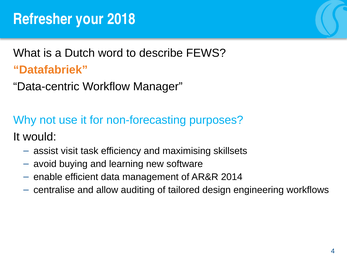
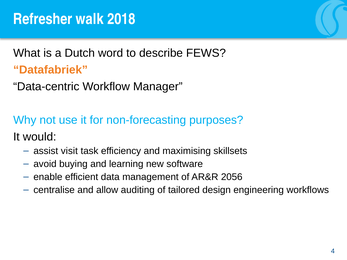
your: your -> walk (90, 19)
2014: 2014 -> 2056 (232, 177)
